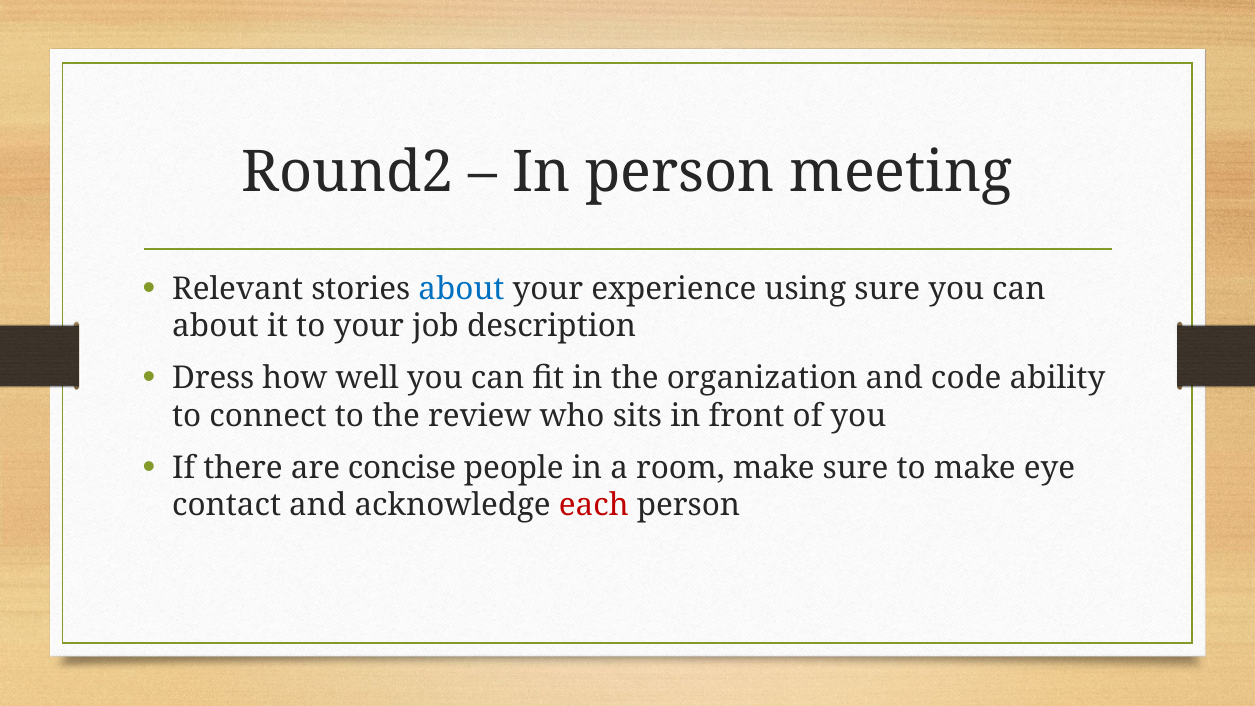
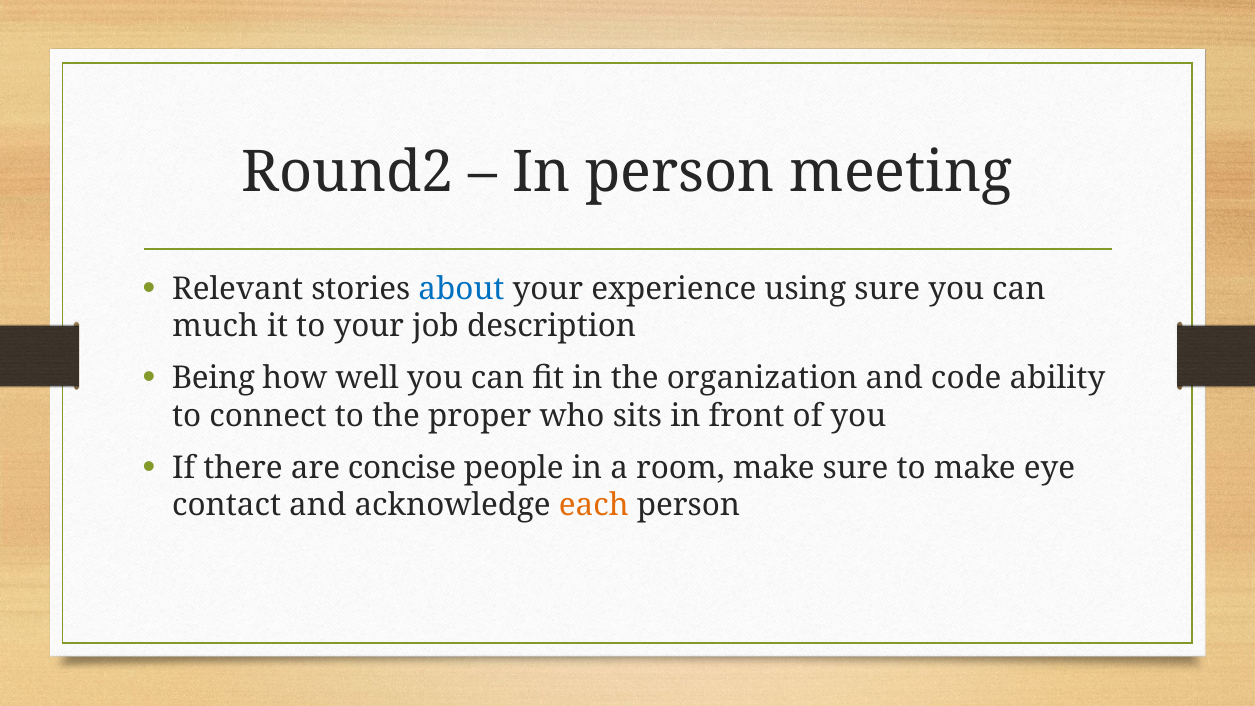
about: about -> much (215, 327)
Dress: Dress -> Being (213, 378)
review: review -> proper (480, 416)
each colour: red -> orange (594, 505)
